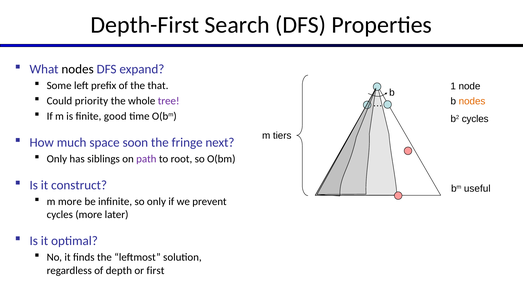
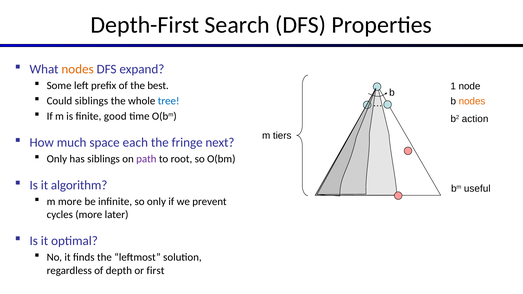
nodes colour: black -> orange (78, 69)
that: that -> best (158, 86)
Could priority: priority -> siblings (91, 101)
tree colour: purple -> blue (169, 101)
b2 cycles: cycles -> action (475, 119)
soon: soon -> each (135, 143)
construct: construct -> algorithm (79, 185)
